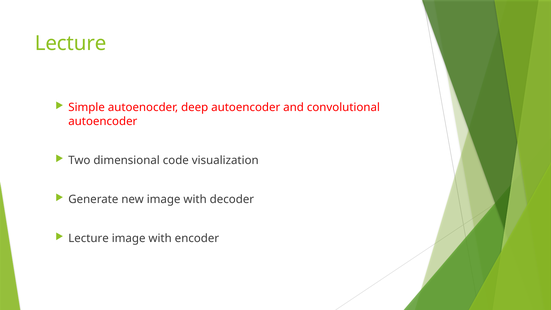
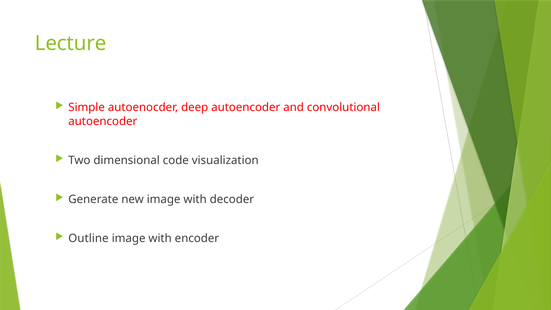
Lecture: Lecture -> Outline (88, 238)
